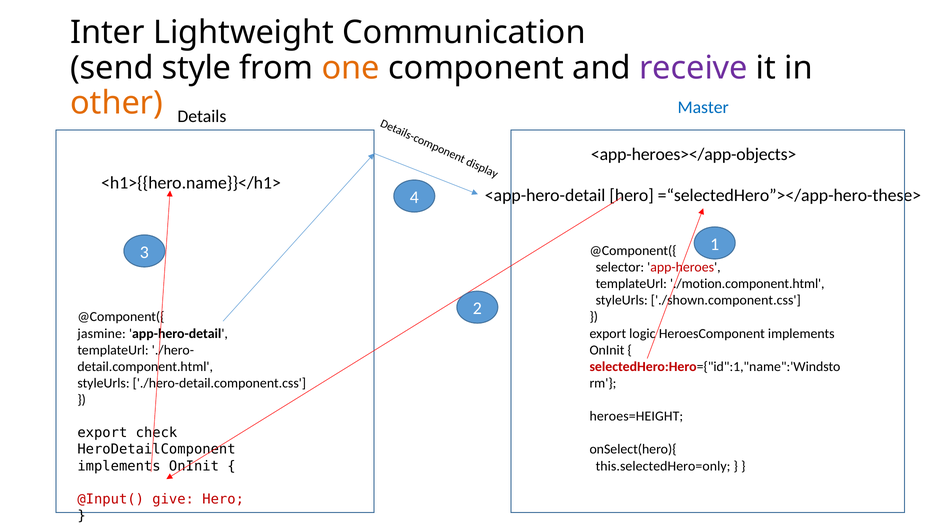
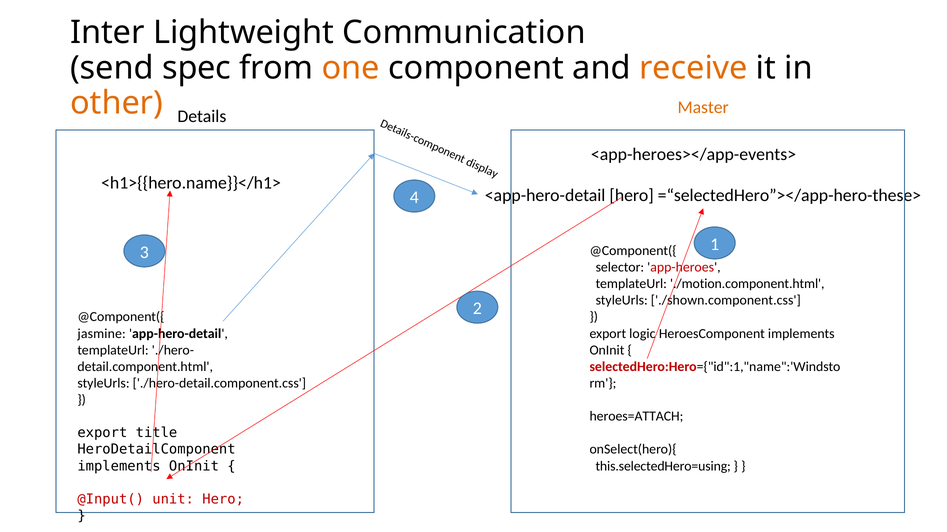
style: style -> spec (197, 68)
receive colour: purple -> orange (693, 68)
Master colour: blue -> orange (703, 107)
<app-heroes></app-objects>: <app-heroes></app-objects> -> <app-heroes></app-events> (694, 155)
heroes=HEIGHT: heroes=HEIGHT -> heroes=ATTACH (636, 417)
check: check -> title (157, 433)
this.selectedHero=only: this.selectedHero=only -> this.selectedHero=using (663, 467)
give: give -> unit (173, 500)
